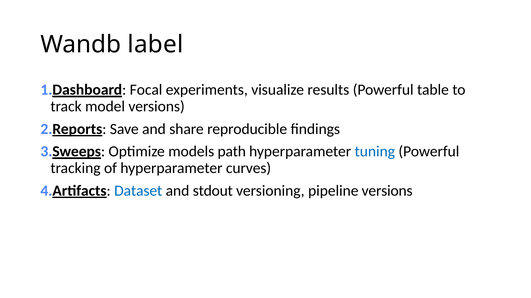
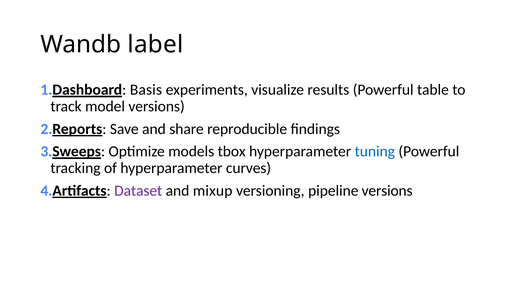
Focal: Focal -> Basis (146, 90)
path: path -> tbox (232, 152)
Dataset colour: blue -> purple (138, 191)
stdout: stdout -> mixup (213, 191)
